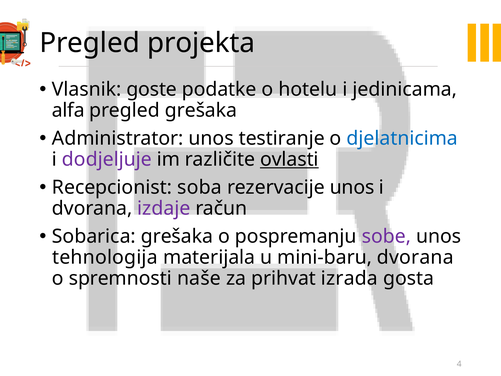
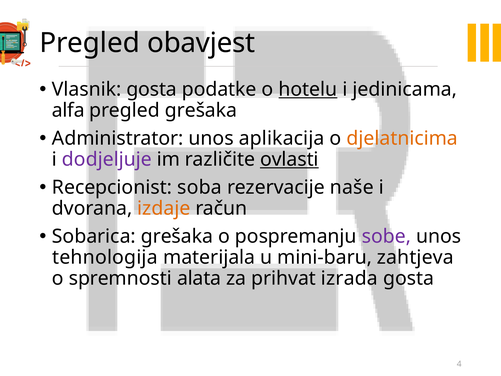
projekta: projekta -> obavjest (201, 43)
Vlasnik goste: goste -> gosta (152, 89)
hotelu underline: none -> present (308, 89)
testiranje: testiranje -> aplikacija (282, 138)
djelatnicima colour: blue -> orange (402, 138)
rezervacije unos: unos -> naše (352, 187)
izdaje colour: purple -> orange (164, 208)
mini-baru dvorana: dvorana -> zahtjeva (415, 257)
naše: naše -> alata (199, 278)
